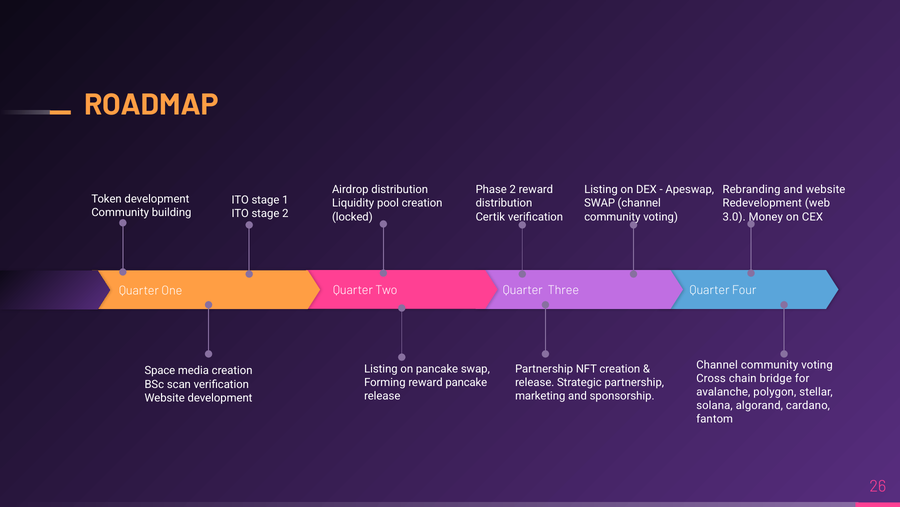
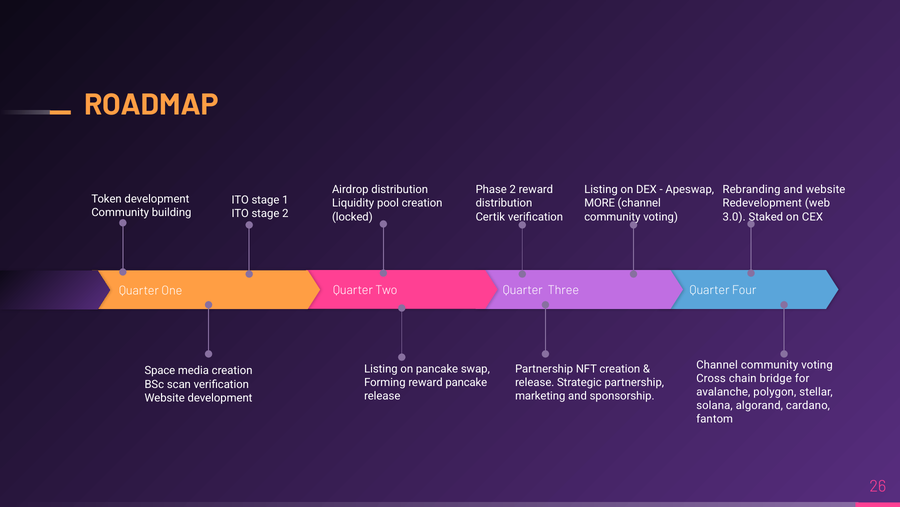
SWAP: SWAP -> MORE (600, 203)
Money: Money -> Staked (766, 216)
